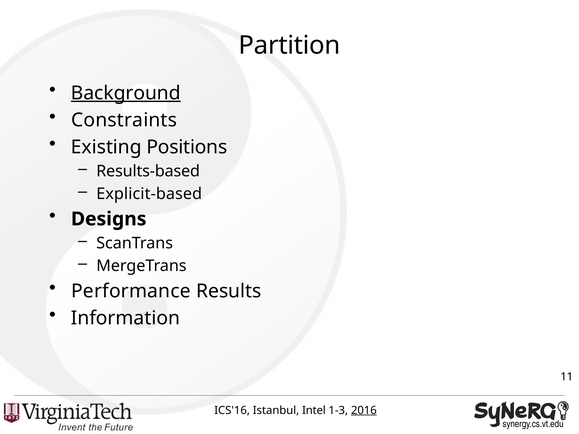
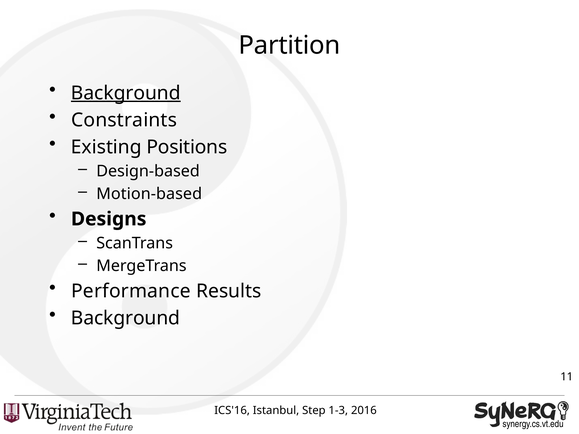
Results-based: Results-based -> Design-based (148, 171)
Explicit-based: Explicit-based -> Motion-based (149, 194)
Information: Information -> Background (125, 318)
Intel: Intel -> Step (314, 411)
2016 underline: present -> none (364, 411)
